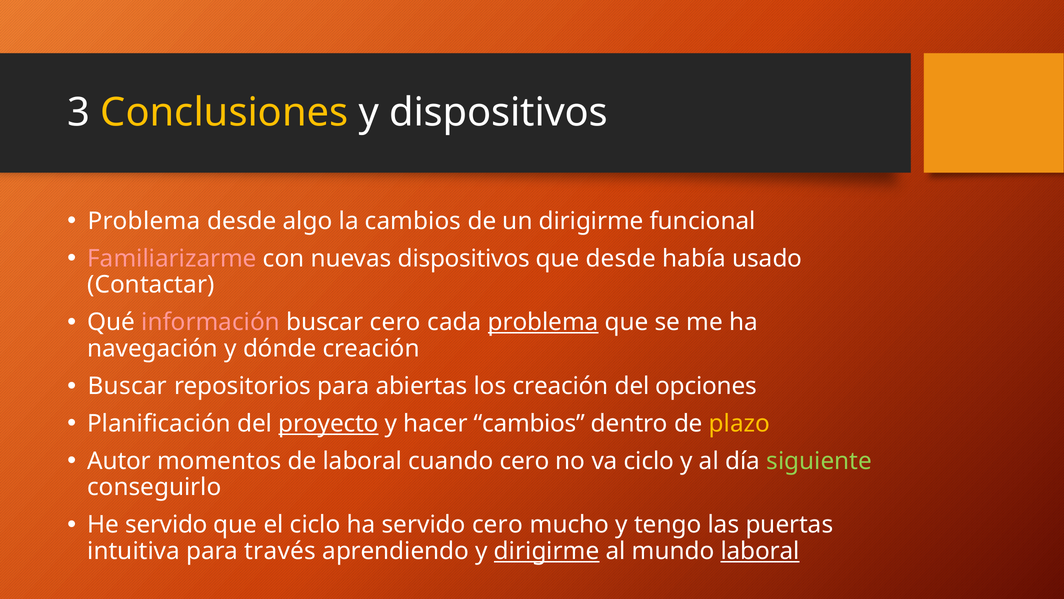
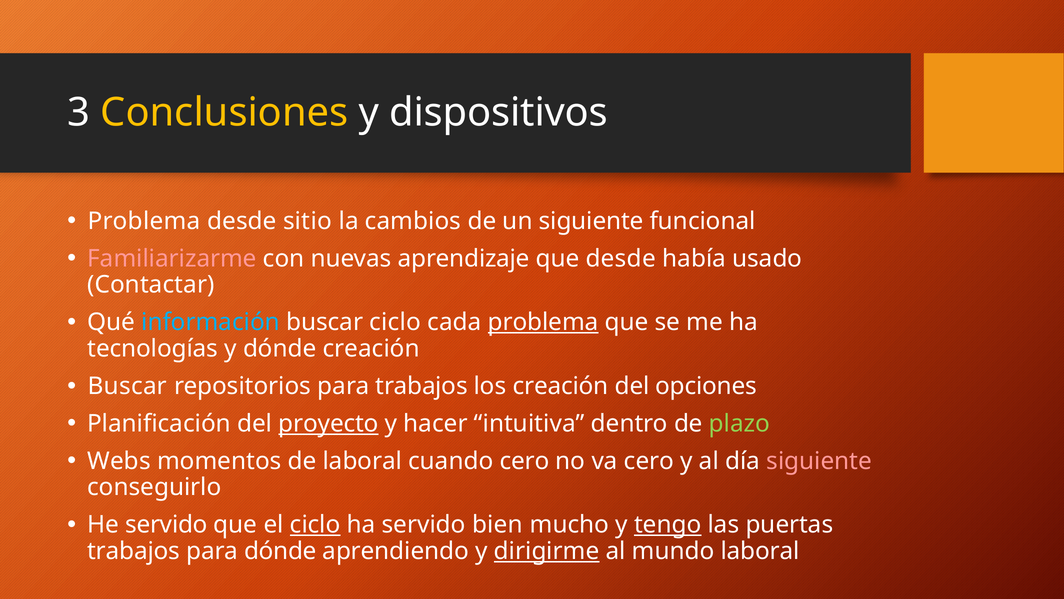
algo: algo -> sitio (307, 221)
un dirigirme: dirigirme -> siguiente (591, 221)
nuevas dispositivos: dispositivos -> aprendizaje (464, 258)
información colour: pink -> light blue (211, 322)
buscar cero: cero -> ciclo (395, 322)
navegación: navegación -> tecnologías (153, 348)
para abiertas: abiertas -> trabajos (422, 386)
hacer cambios: cambios -> intuitiva (529, 423)
plazo colour: yellow -> light green (740, 423)
Autor: Autor -> Webs (119, 461)
va ciclo: ciclo -> cero (649, 461)
siguiente colour: light green -> pink (819, 461)
ciclo underline: none -> present (315, 524)
servido cero: cero -> bien (498, 524)
tengo underline: none -> present (668, 524)
intuitiva: intuitiva -> trabajos (134, 551)
para través: través -> dónde (280, 551)
laboral underline: present -> none (760, 551)
